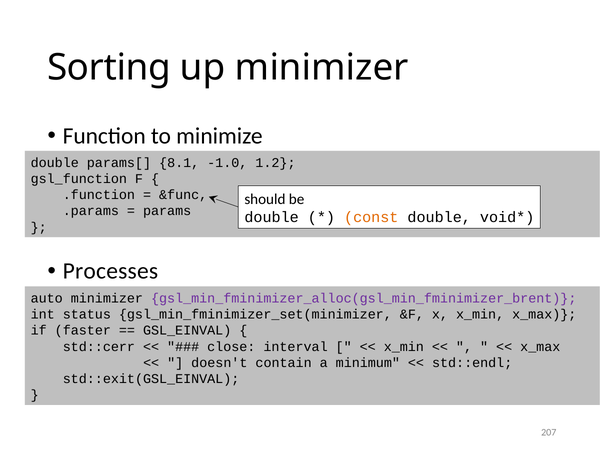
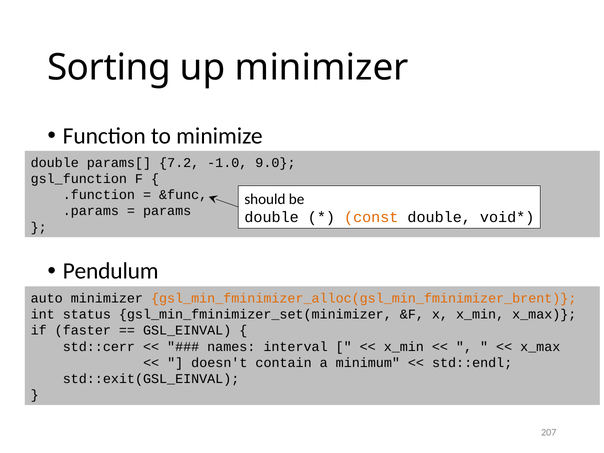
8.1: 8.1 -> 7.2 (179, 163)
1.2: 1.2 -> 9.0 (275, 163)
Processes: Processes -> Pendulum (111, 271)
gsl_min_fminimizer_alloc(gsl_min_fminimizer_brent colour: purple -> orange (364, 298)
close: close -> names (231, 347)
